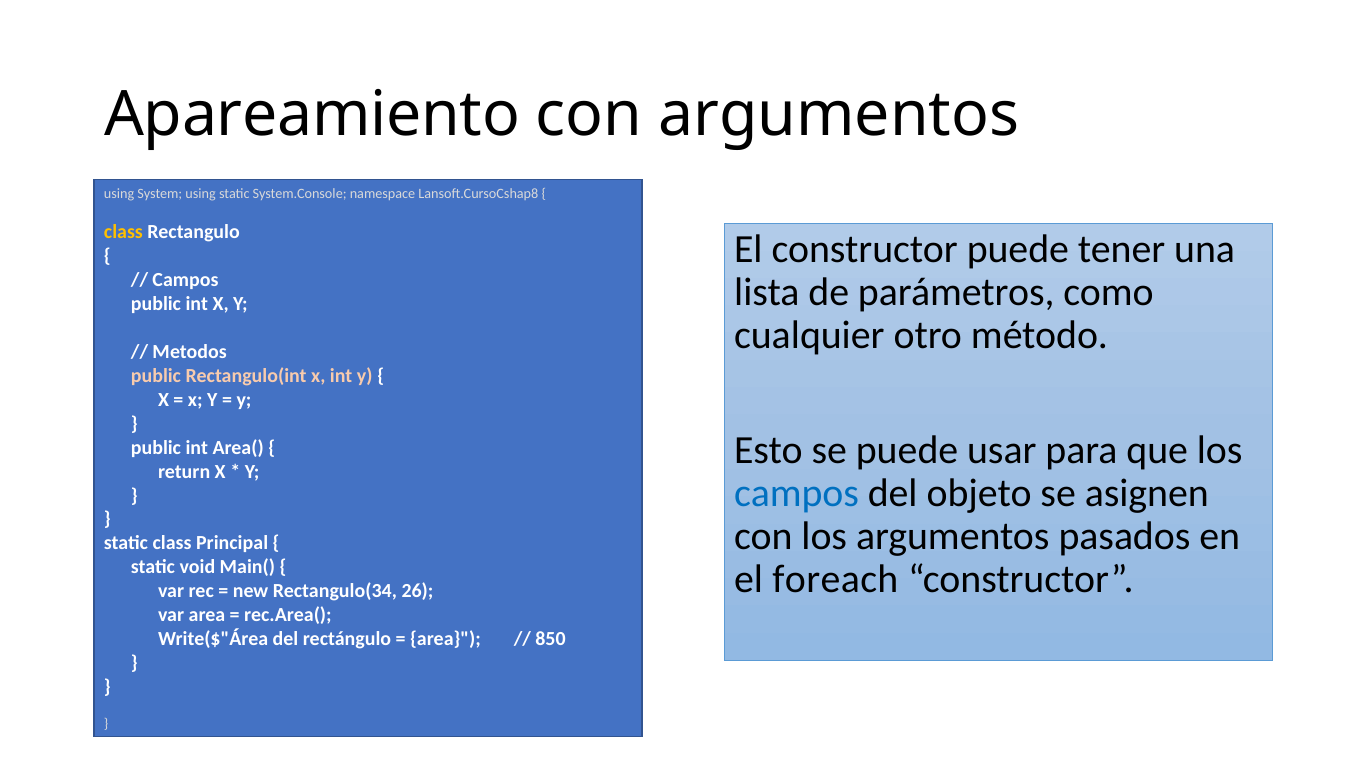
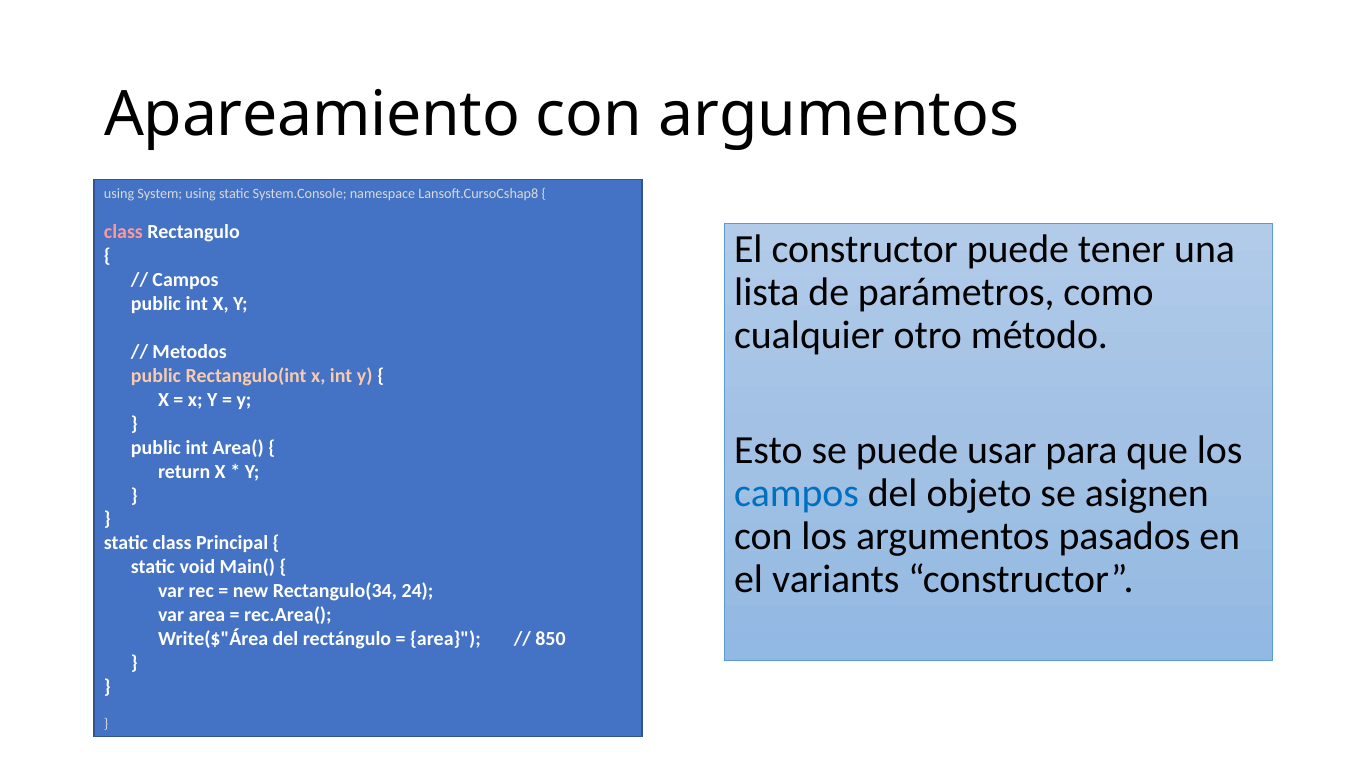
class colour: yellow -> pink (123, 232)
foreach: foreach -> variants (836, 579)
26: 26 -> 24 (417, 591)
